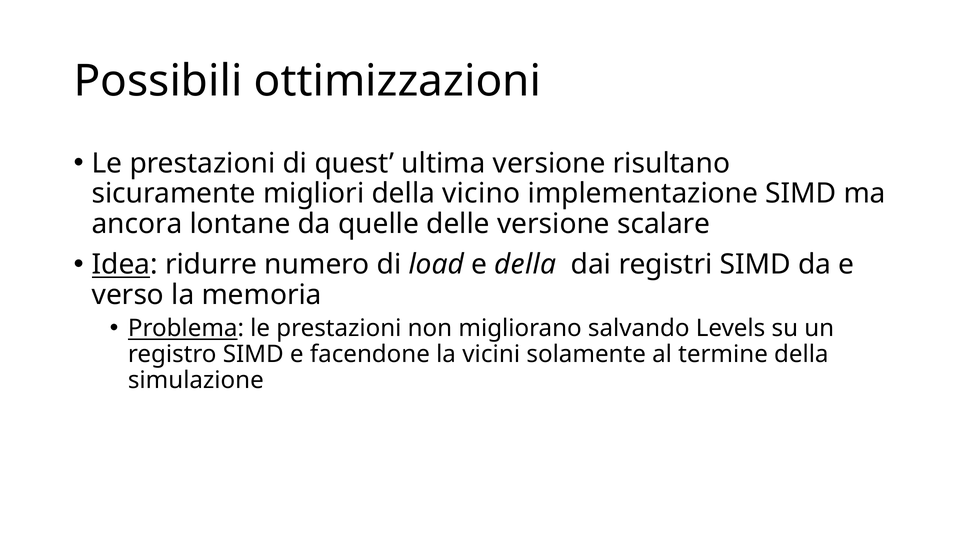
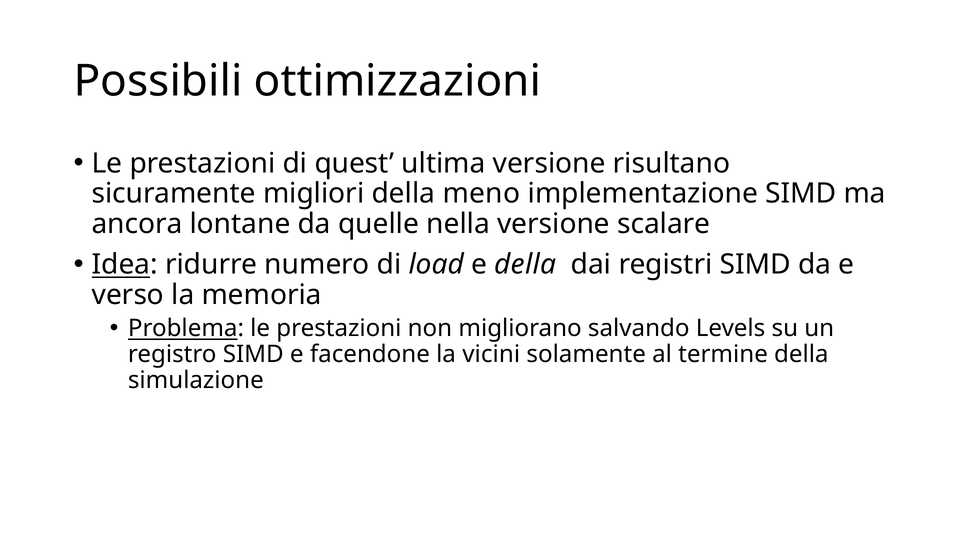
vicino: vicino -> meno (481, 194)
delle: delle -> nella (458, 224)
